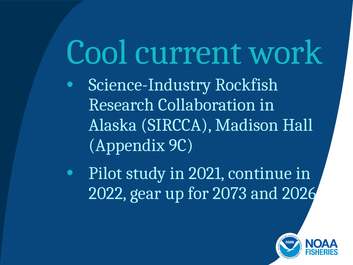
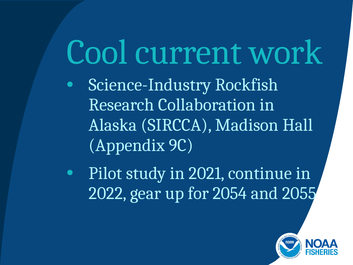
2073: 2073 -> 2054 (230, 193)
2026: 2026 -> 2055 (299, 193)
